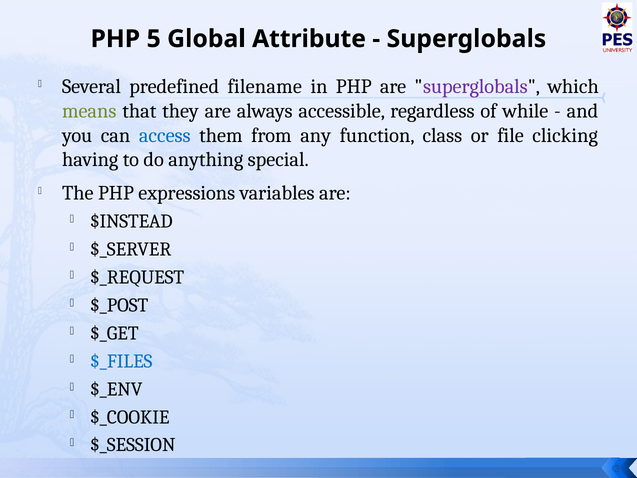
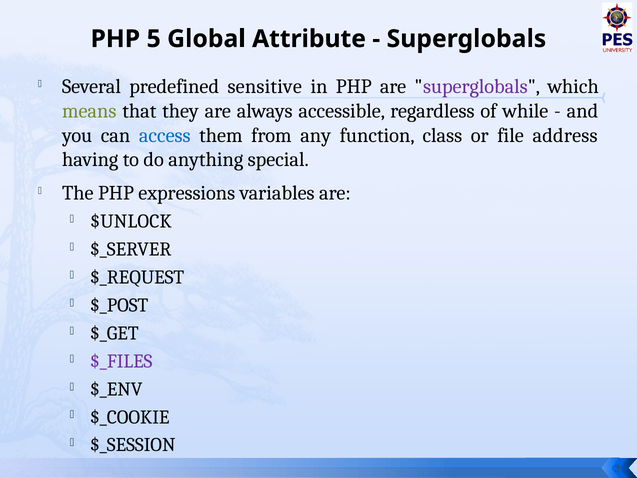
filename: filename -> sensitive (265, 86)
clicking: clicking -> address (565, 135)
$INSTEAD: $INSTEAD -> $UNLOCK (131, 221)
$_FILES colour: blue -> purple (121, 361)
